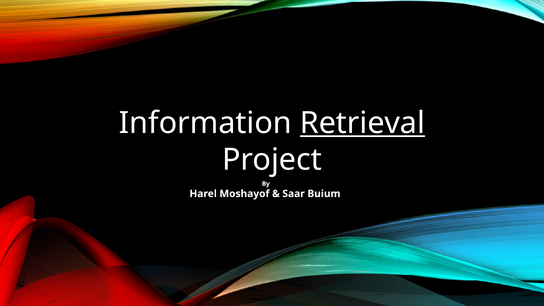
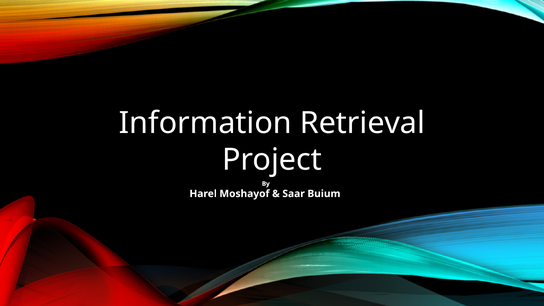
Retrieval underline: present -> none (362, 123)
